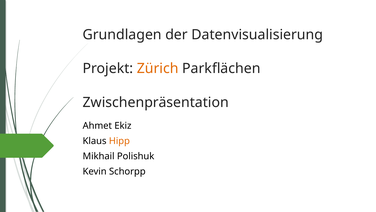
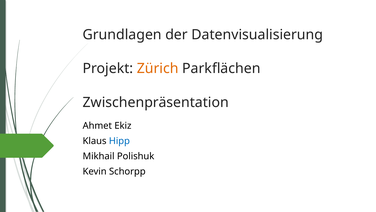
Hipp colour: orange -> blue (119, 141)
